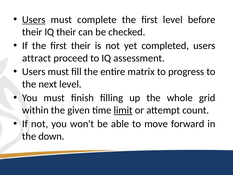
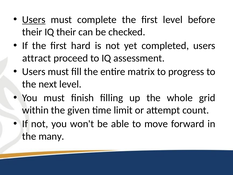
first their: their -> hard (81, 46)
limit underline: present -> none (123, 110)
down: down -> many (51, 136)
